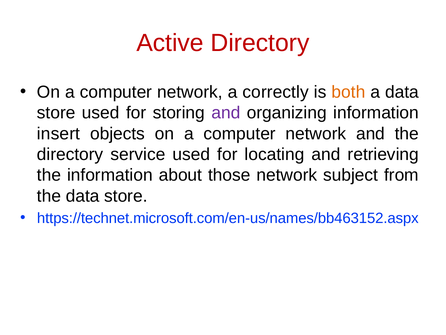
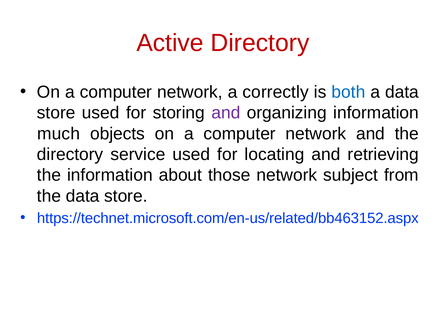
both colour: orange -> blue (348, 92)
insert: insert -> much (59, 133)
https://technet.microsoft.com/en-us/names/bb463152.aspx: https://technet.microsoft.com/en-us/names/bb463152.aspx -> https://technet.microsoft.com/en-us/related/bb463152.aspx (228, 218)
